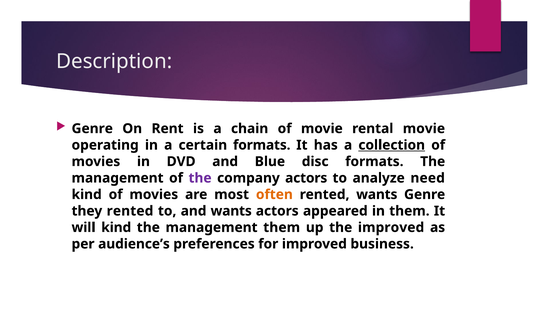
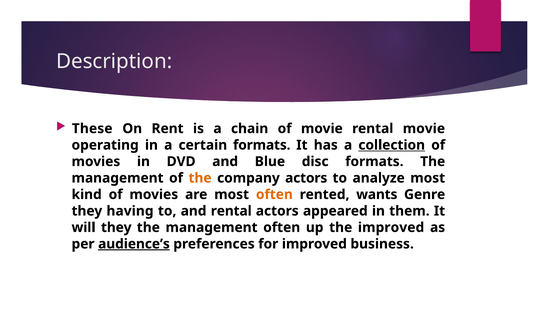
Genre: Genre -> These (92, 128)
the colour: purple -> orange (200, 178)
analyze need: need -> most (428, 178)
they rented: rented -> having (130, 211)
and wants: wants -> rental (231, 211)
will kind: kind -> they (116, 227)
management them: them -> often (282, 227)
audience’s underline: none -> present (134, 244)
